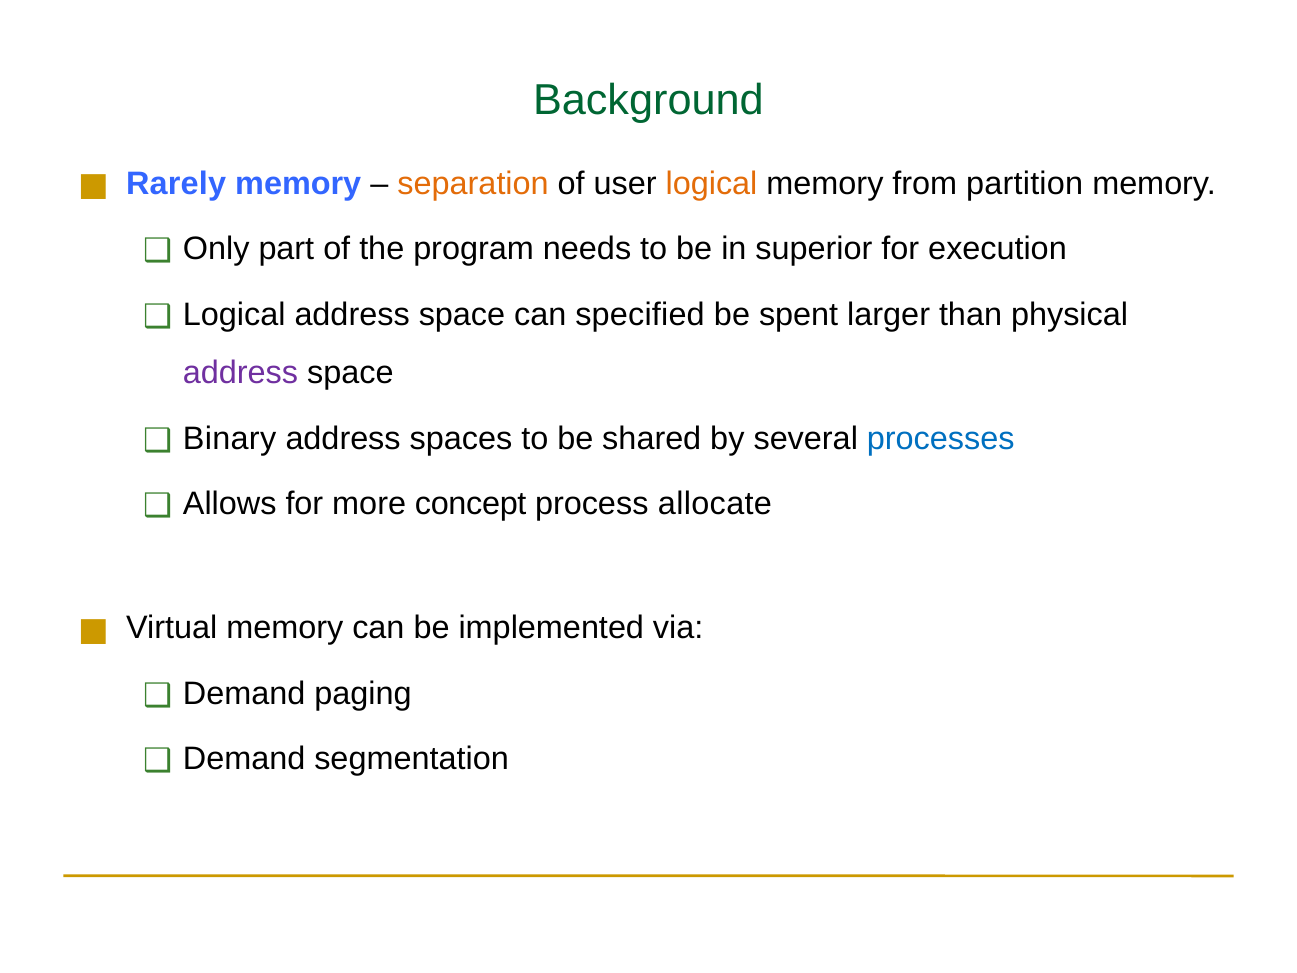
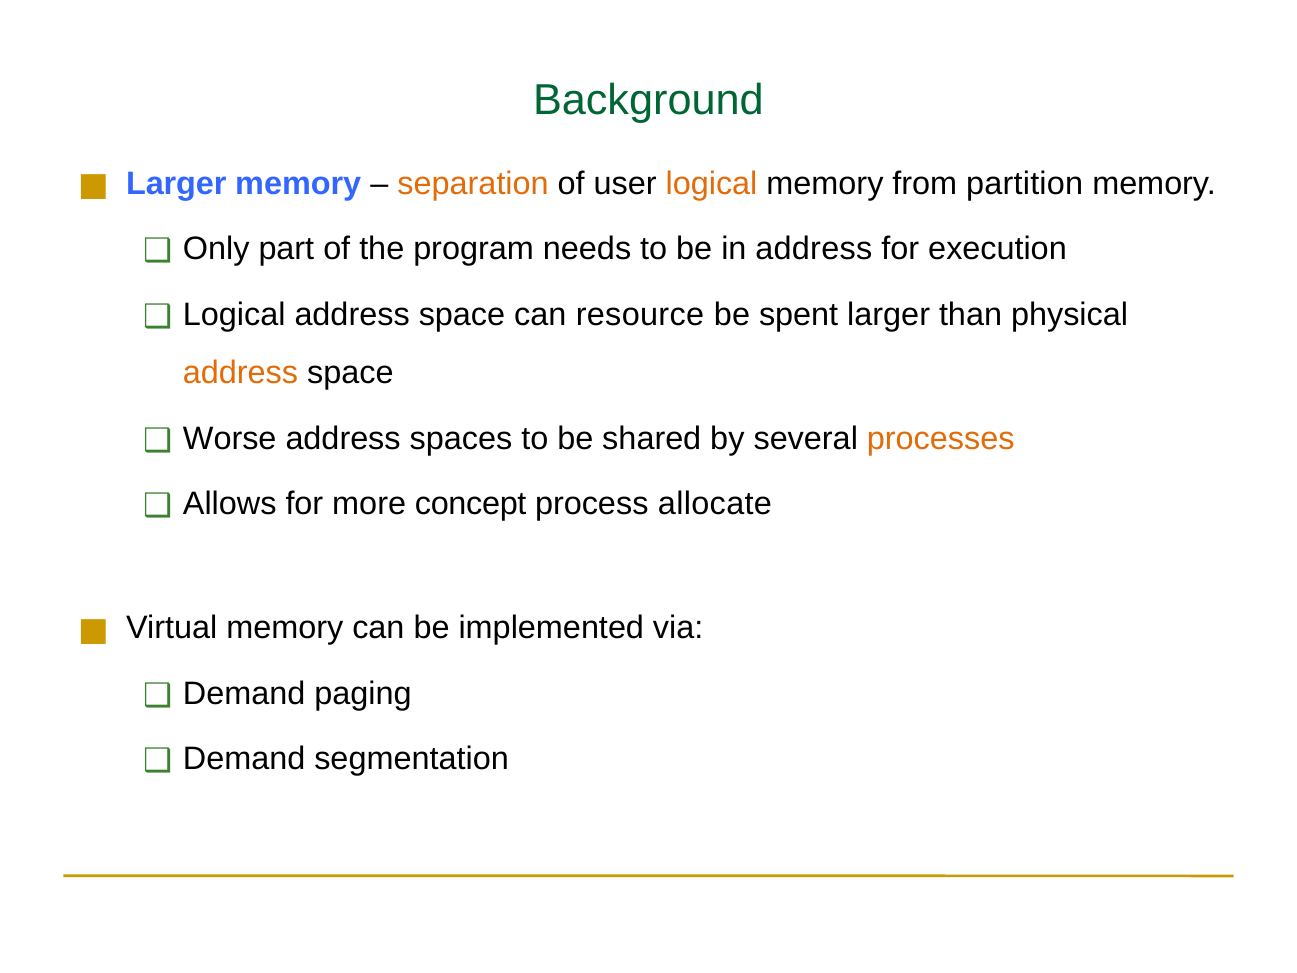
Rarely: Rarely -> Larger (176, 183)
in superior: superior -> address (814, 249)
specified: specified -> resource (640, 315)
address colour: purple -> orange (241, 373)
Binary: Binary -> Worse (230, 438)
processes colour: blue -> orange (941, 438)
